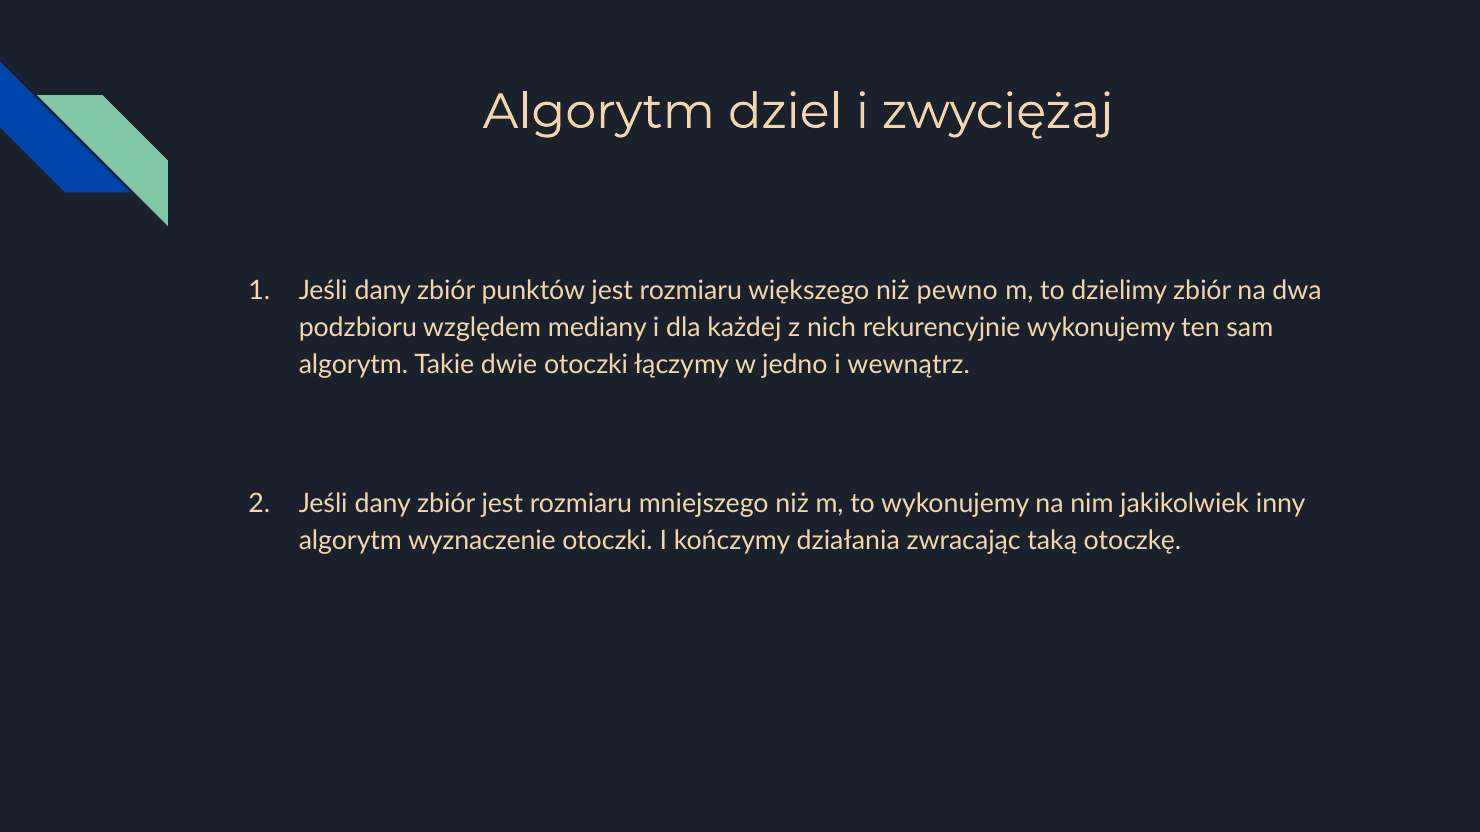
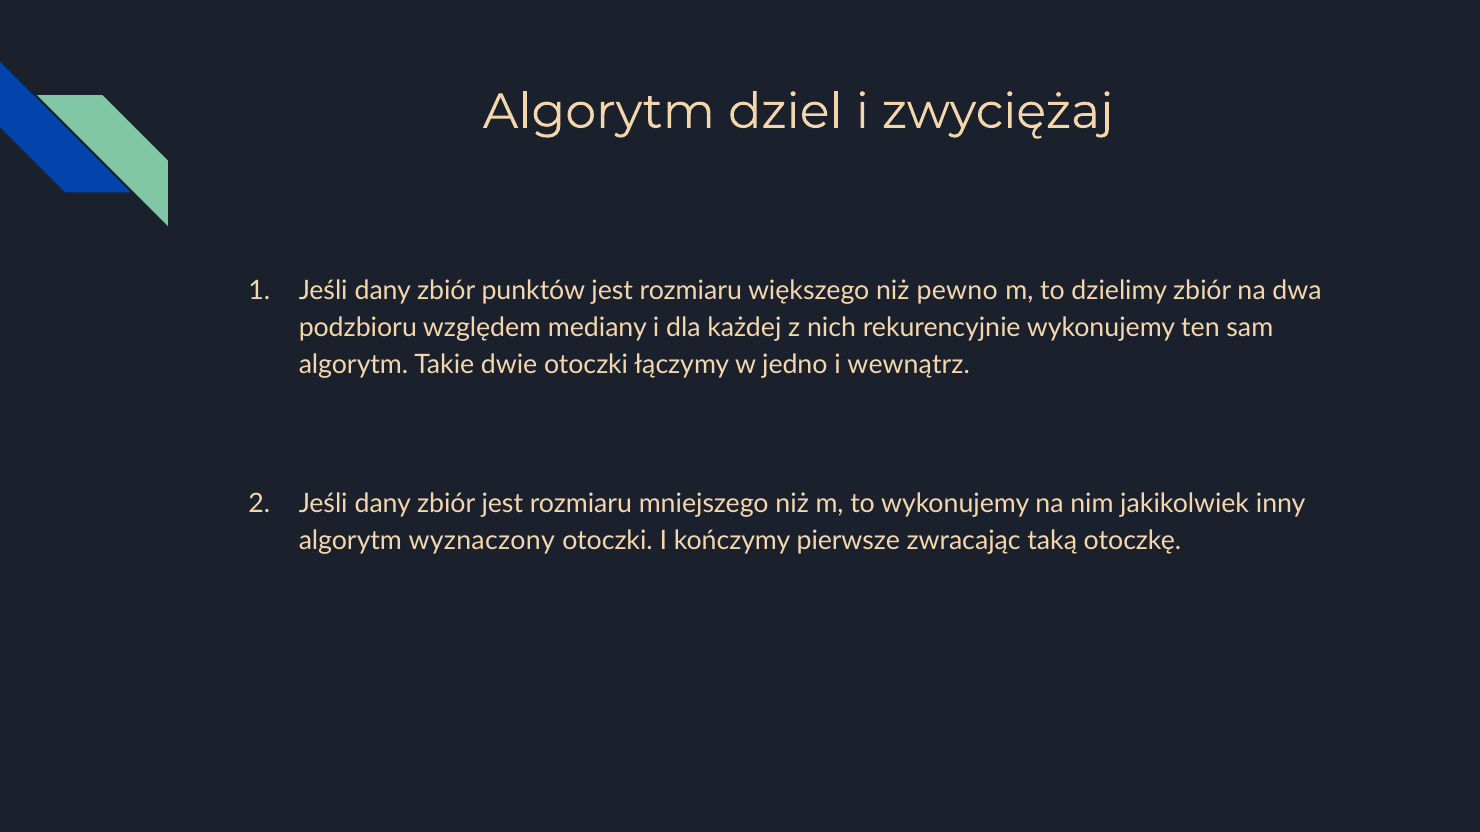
wyznaczenie: wyznaczenie -> wyznaczony (482, 541)
działania: działania -> pierwsze (848, 541)
